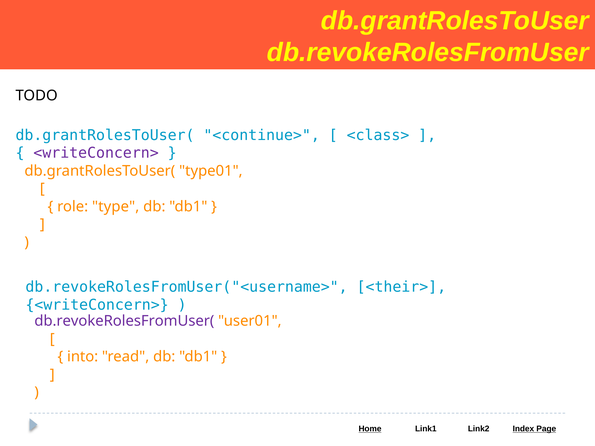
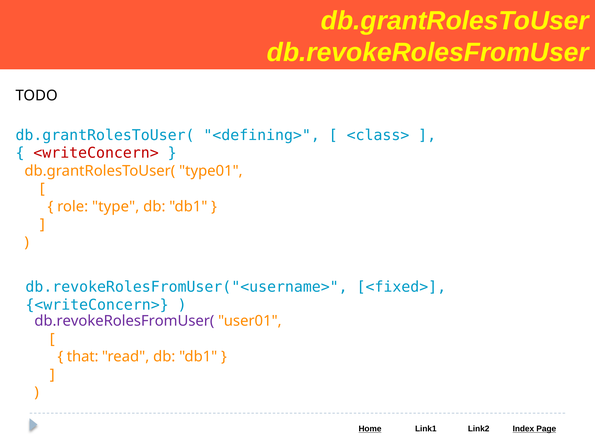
<continue>: <continue> -> <defining> (262, 135)
<writeConcern> colour: purple -> red (96, 153)
<their>: <their> -> <fixed> (401, 287)
into: into -> that (83, 357)
